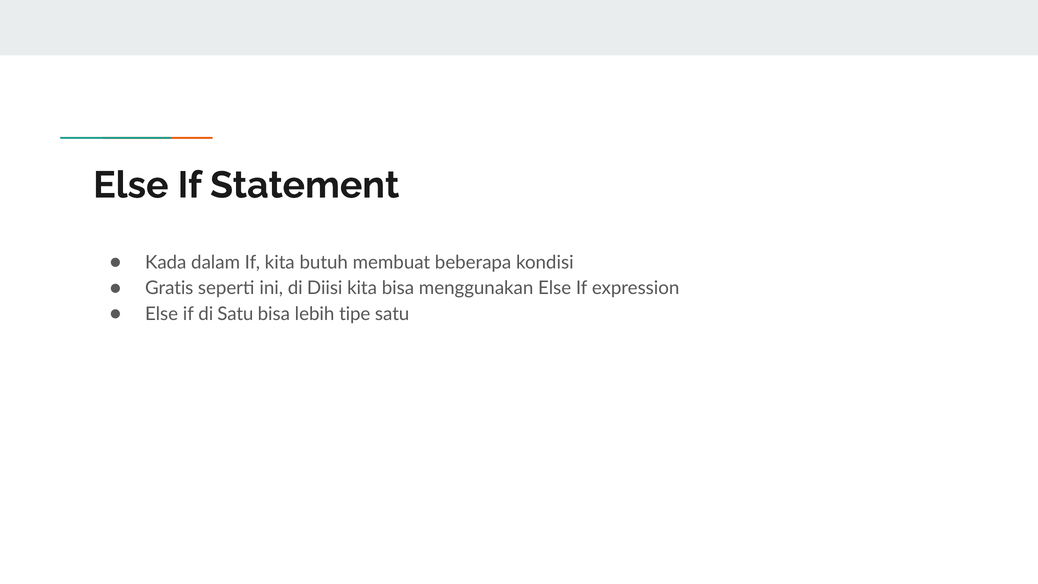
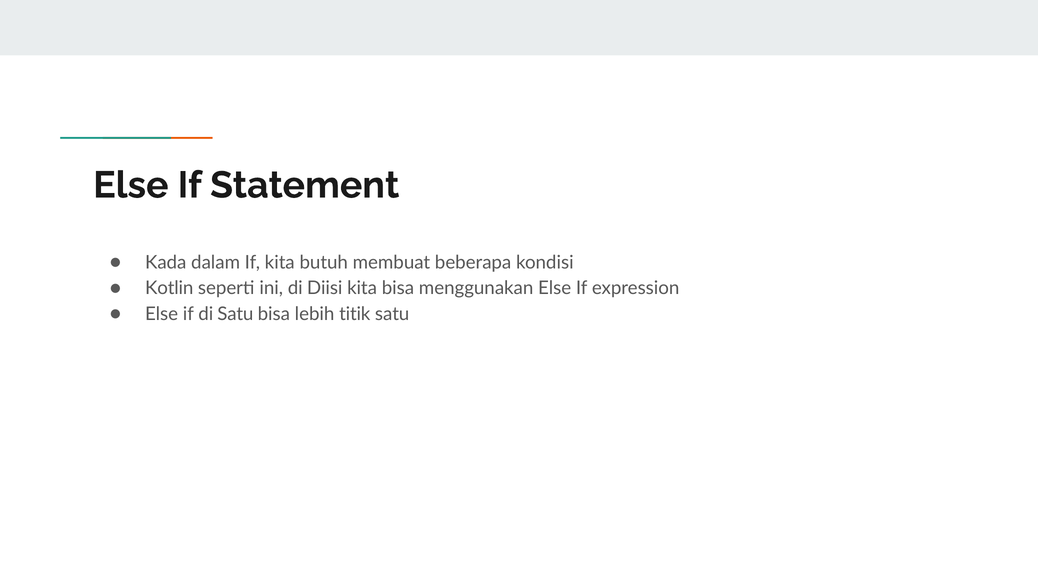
Gratis: Gratis -> Kotlin (169, 288)
tipe: tipe -> titik (355, 314)
